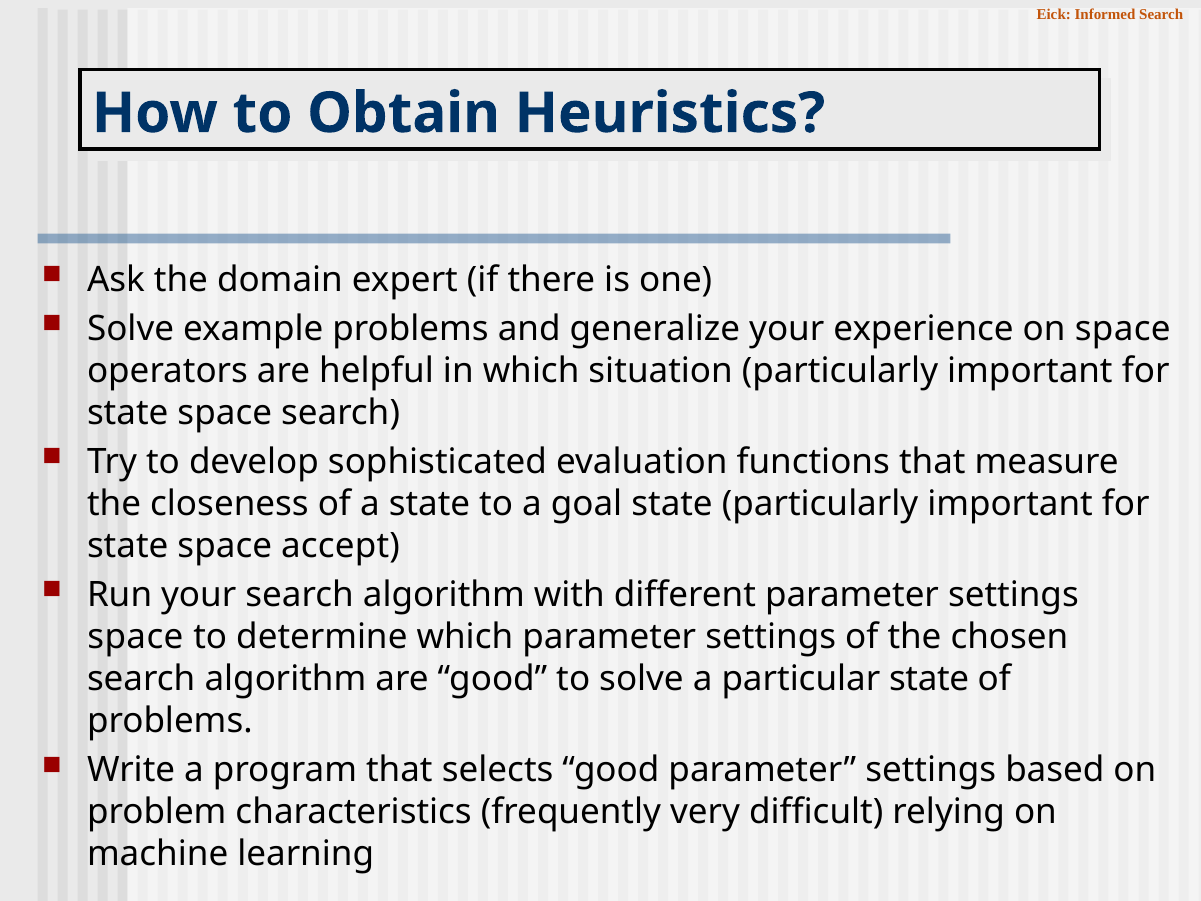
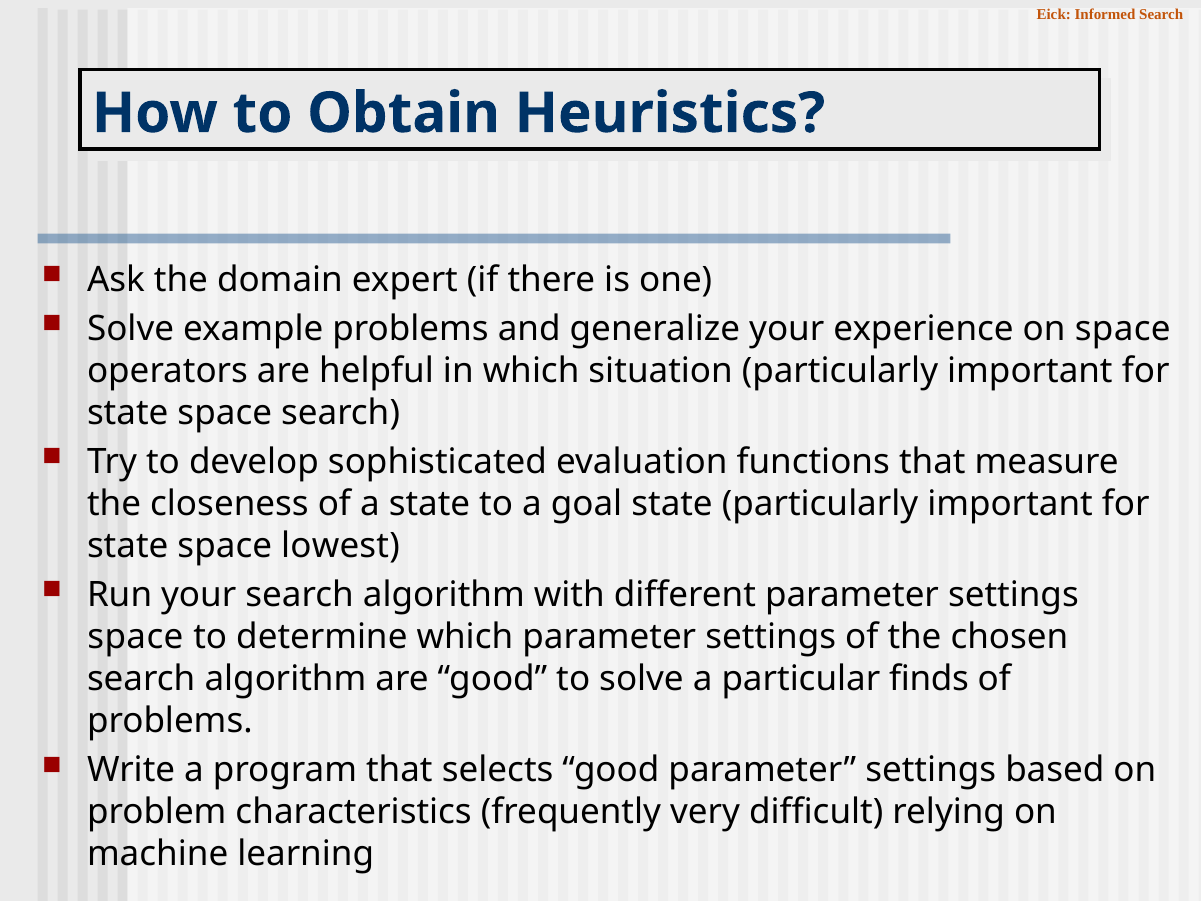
accept: accept -> lowest (340, 546)
particular state: state -> finds (929, 679)
